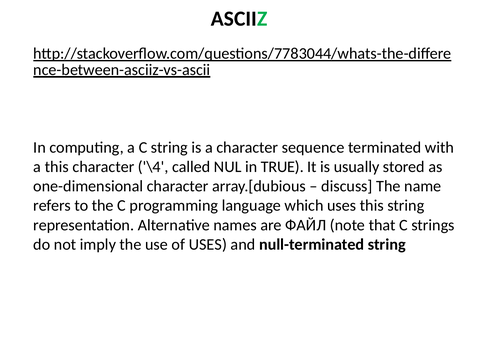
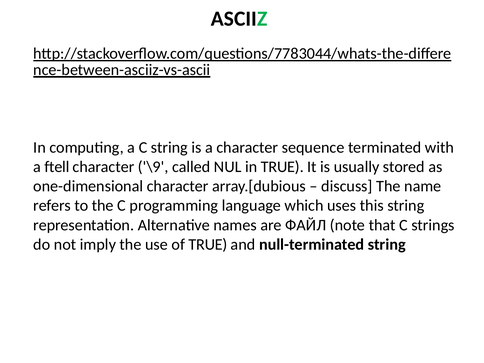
a this: this -> ftell (57, 167)
\4: \4 -> \9 (153, 167)
of USES: USES -> TRUE (208, 244)
